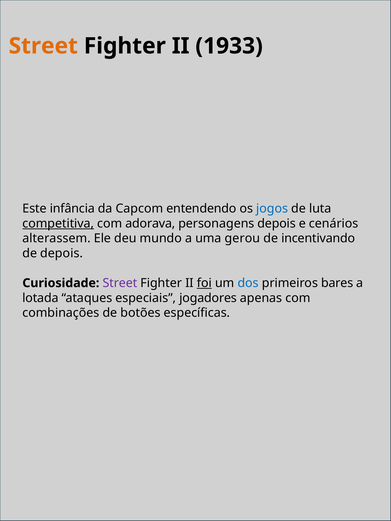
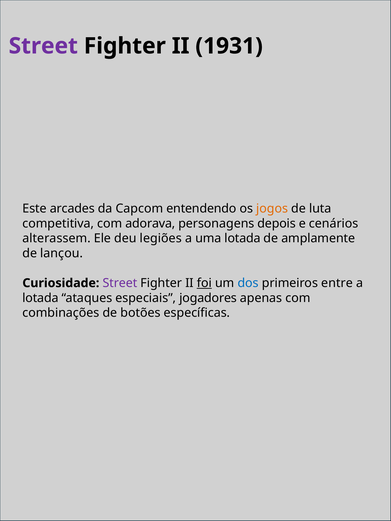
Street colour: orange -> purple (43, 46)
1933: 1933 -> 1931 (229, 46)
infância: infância -> arcades (72, 209)
jogos colour: blue -> orange (272, 209)
competitiva underline: present -> none (58, 224)
mundo: mundo -> legiões (161, 239)
uma gerou: gerou -> lotada (243, 239)
incentivando: incentivando -> amplamente (318, 239)
de depois: depois -> lançou (62, 253)
bares: bares -> entre (337, 283)
